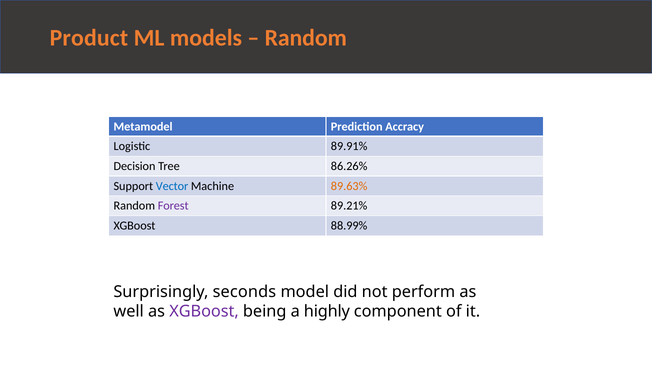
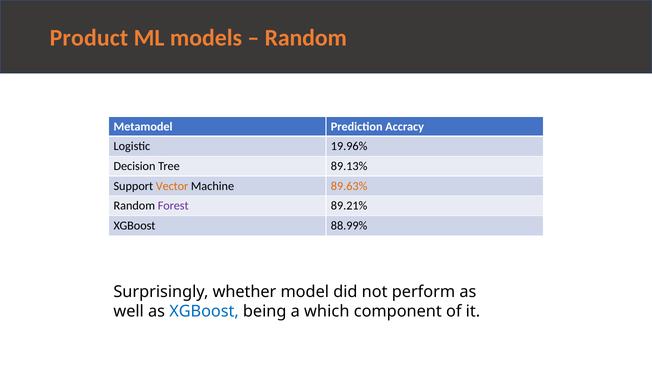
89.91%: 89.91% -> 19.96% (349, 146)
86.26%: 86.26% -> 89.13% (349, 166)
Vector colour: blue -> orange (172, 186)
seconds: seconds -> whether (244, 292)
XGBoost colour: purple -> blue (204, 311)
highly: highly -> which (327, 311)
